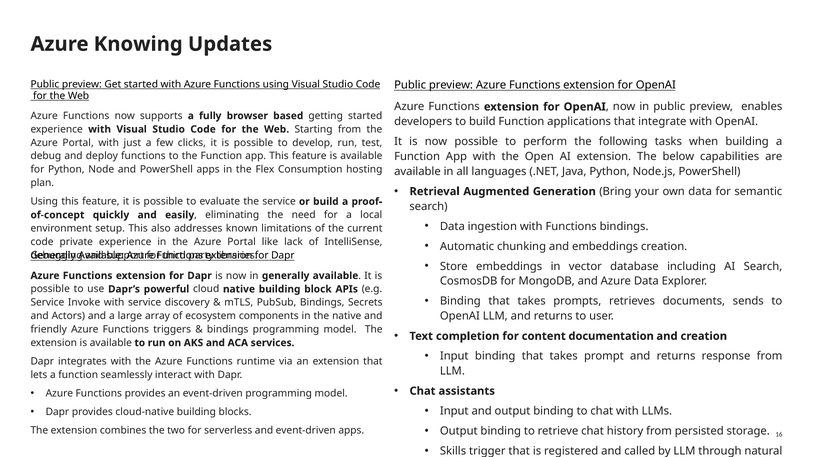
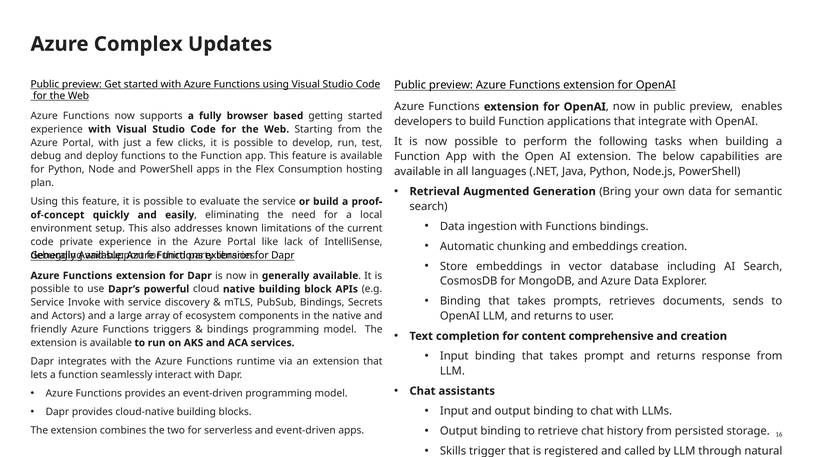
Knowing: Knowing -> Complex (138, 44)
documentation: documentation -> comprehensive (611, 336)
